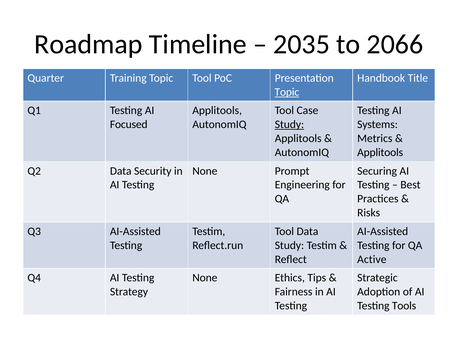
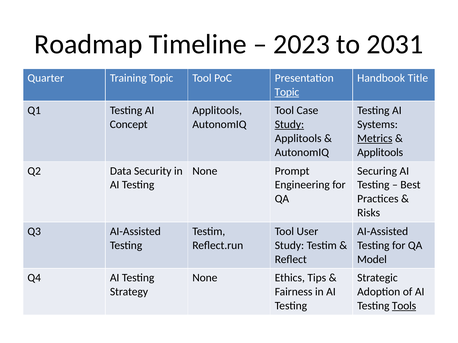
2035: 2035 -> 2023 (302, 44)
2066: 2066 -> 2031 (395, 44)
Focused: Focused -> Concept (129, 125)
Metrics underline: none -> present (375, 139)
Tool Data: Data -> User (307, 232)
Active: Active -> Model (372, 260)
Tools underline: none -> present (404, 306)
